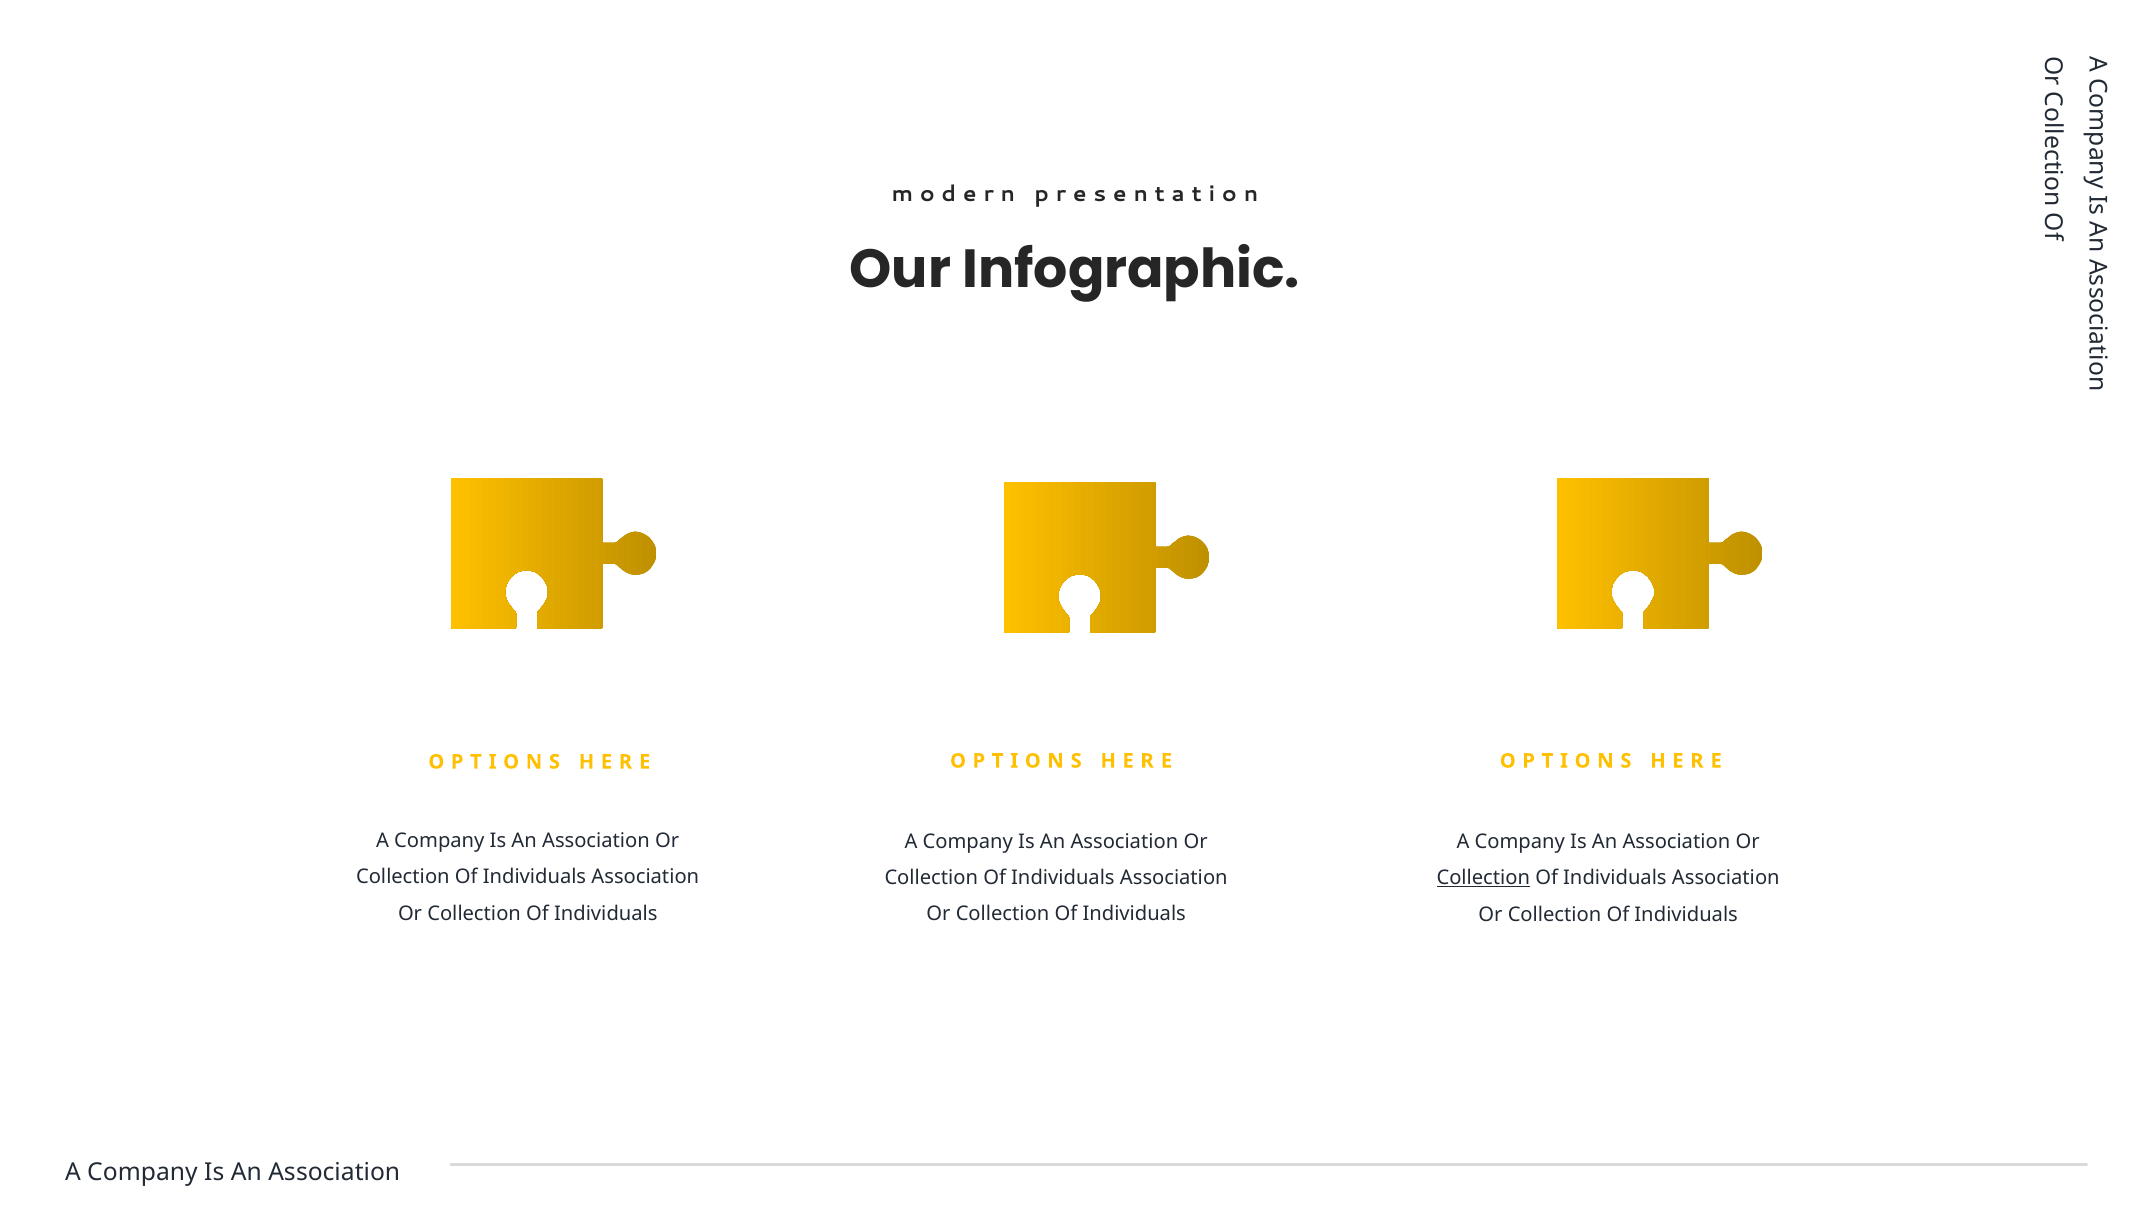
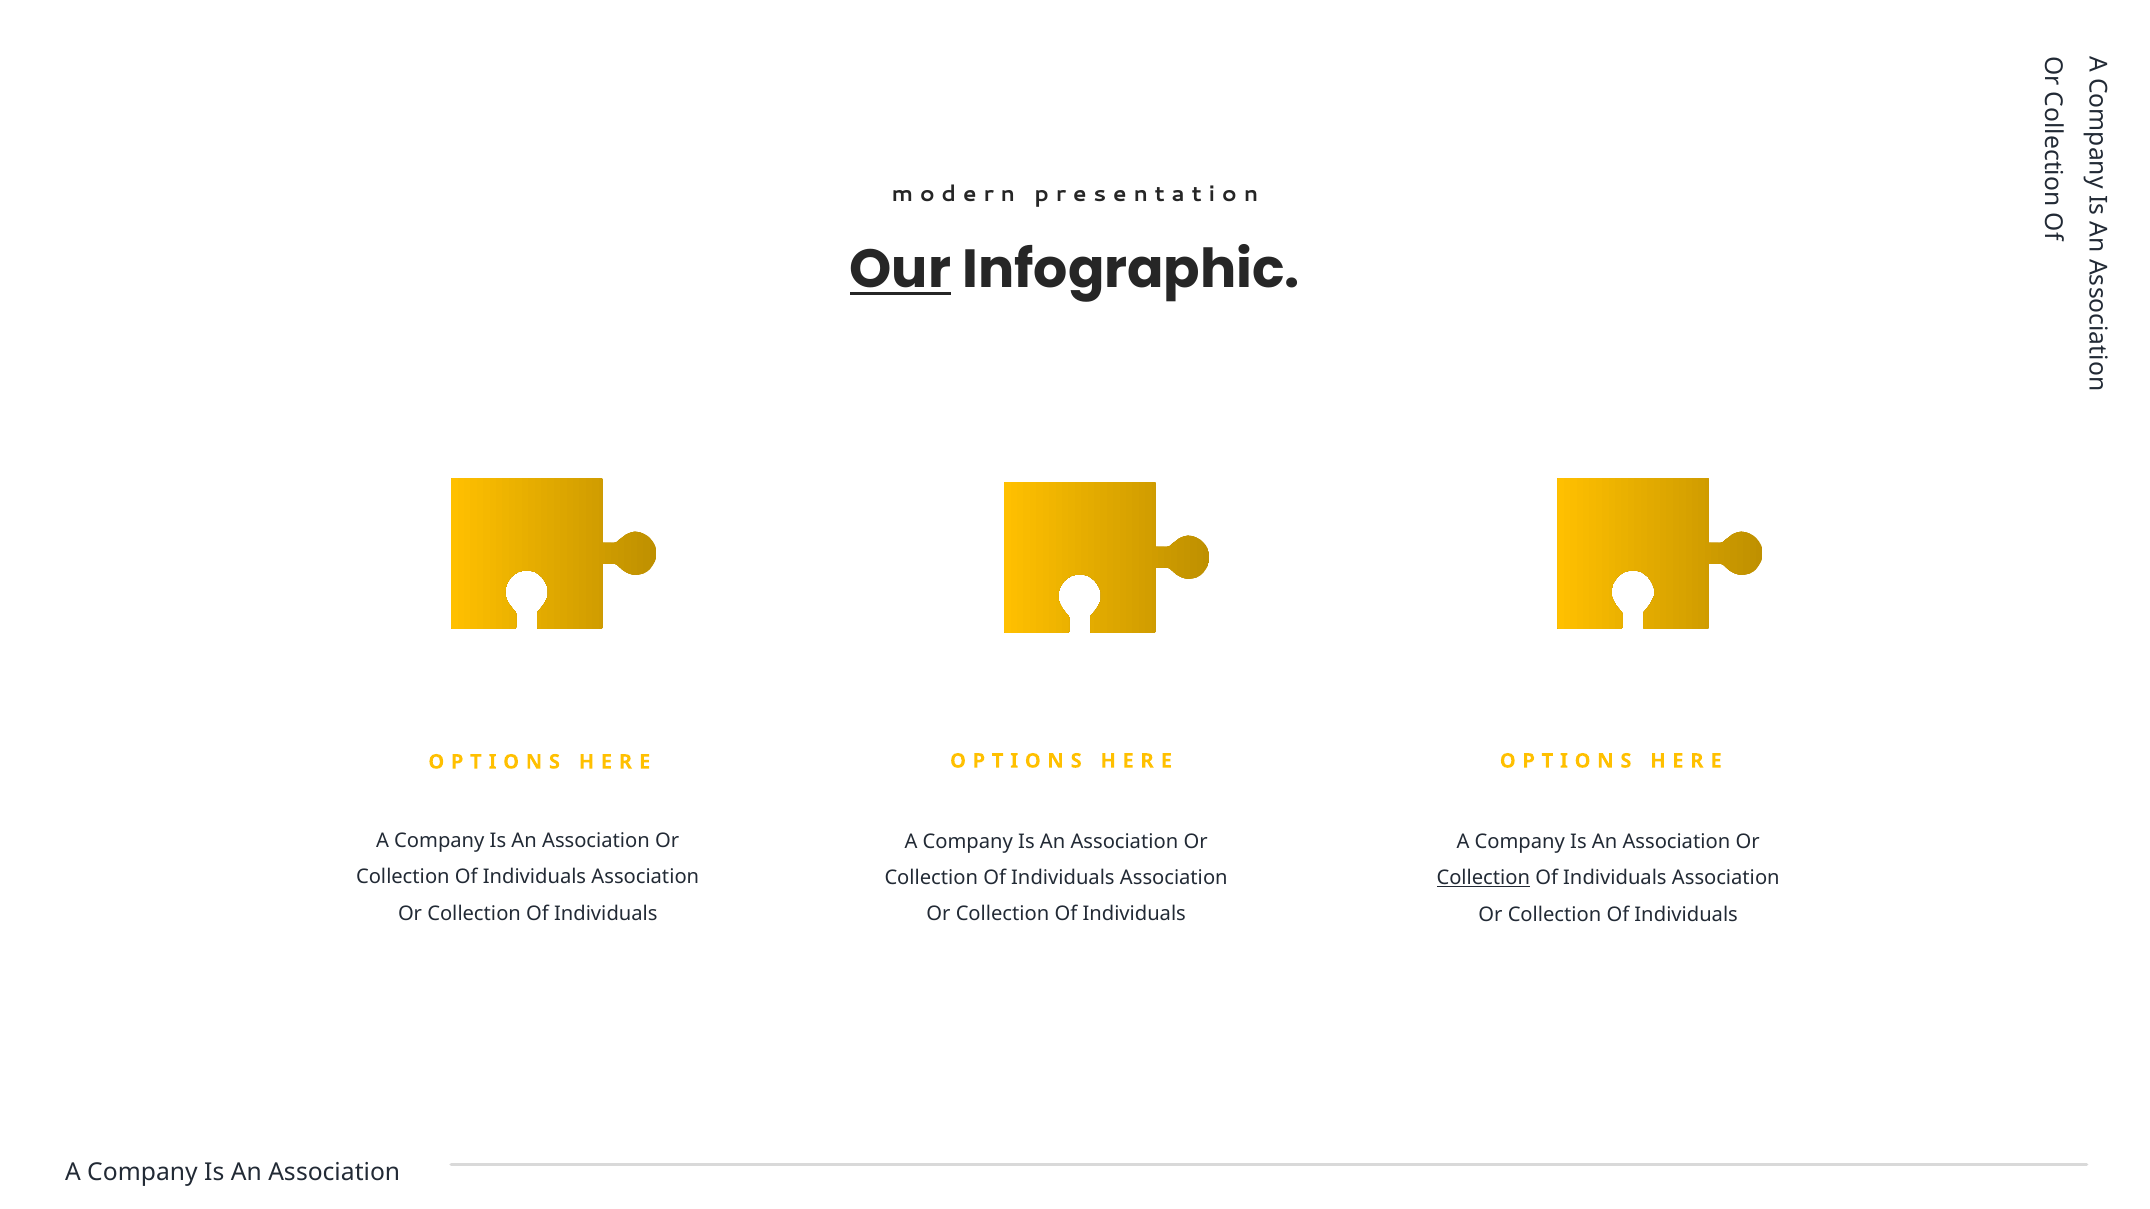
Our underline: none -> present (900, 270)
